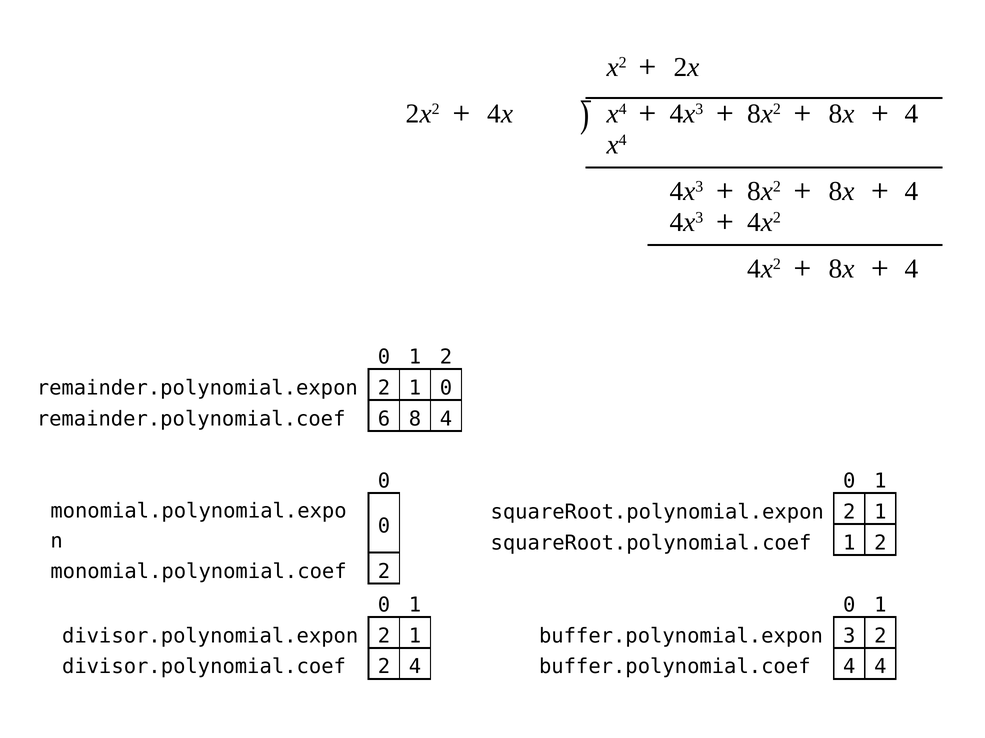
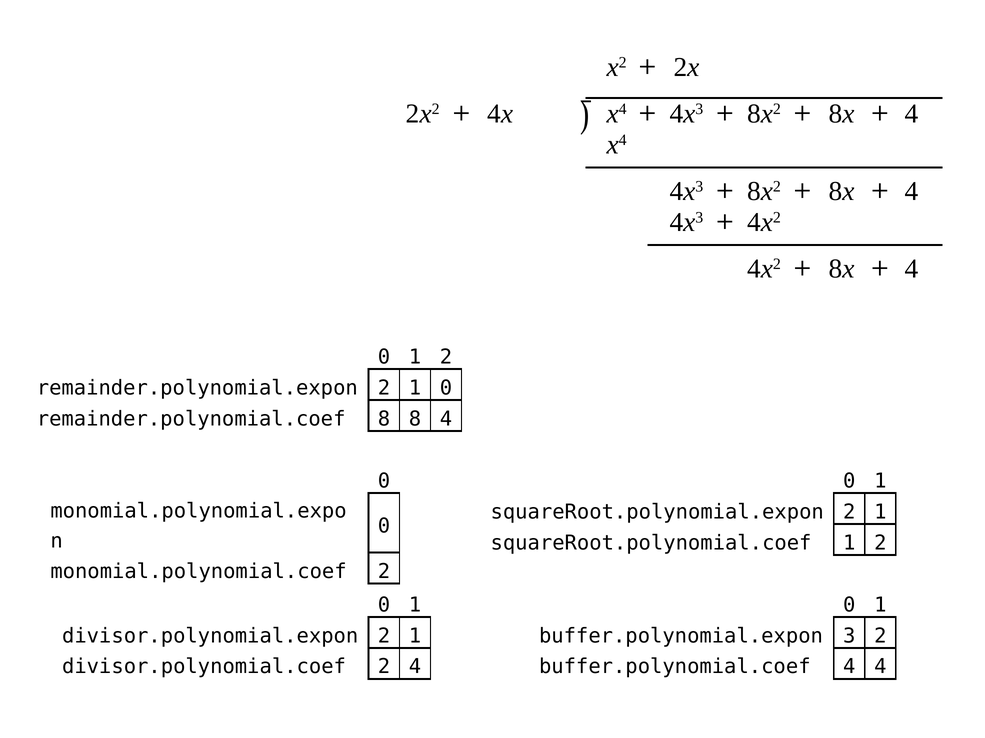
remainder.polynomial.coef 6: 6 -> 8 (384, 419)
